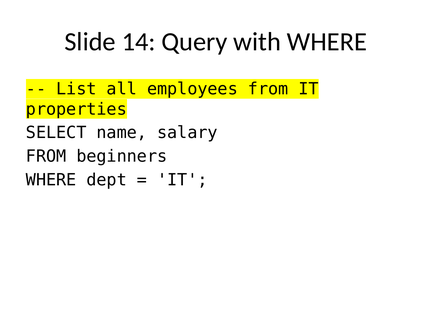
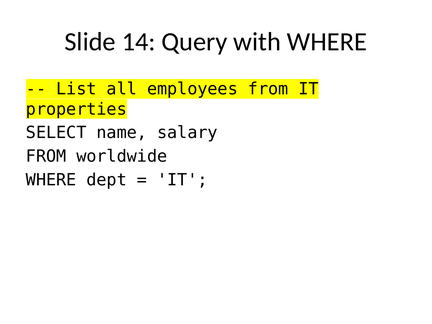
beginners: beginners -> worldwide (122, 156)
